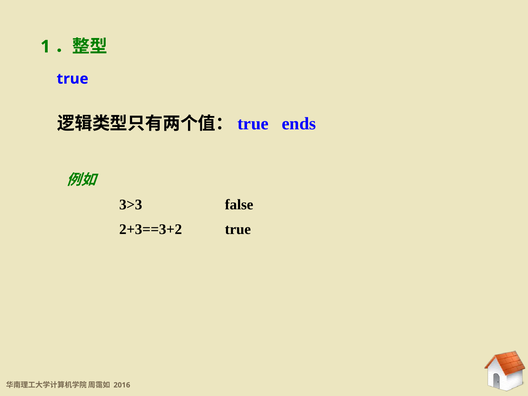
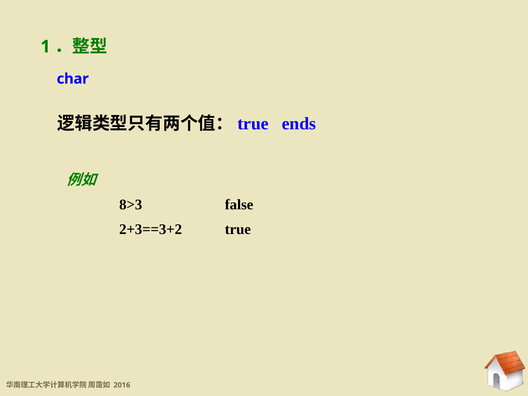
true: true -> char (73, 79)
3>3: 3>3 -> 8>3 (131, 205)
